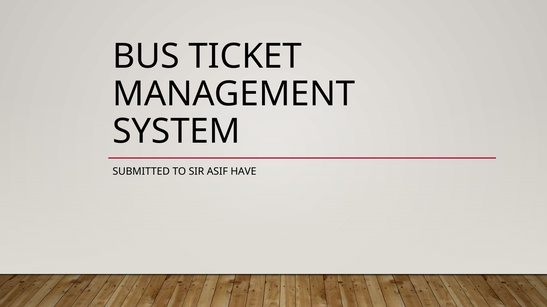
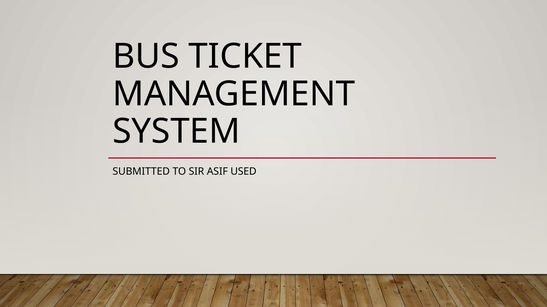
HAVE: HAVE -> USED (243, 172)
